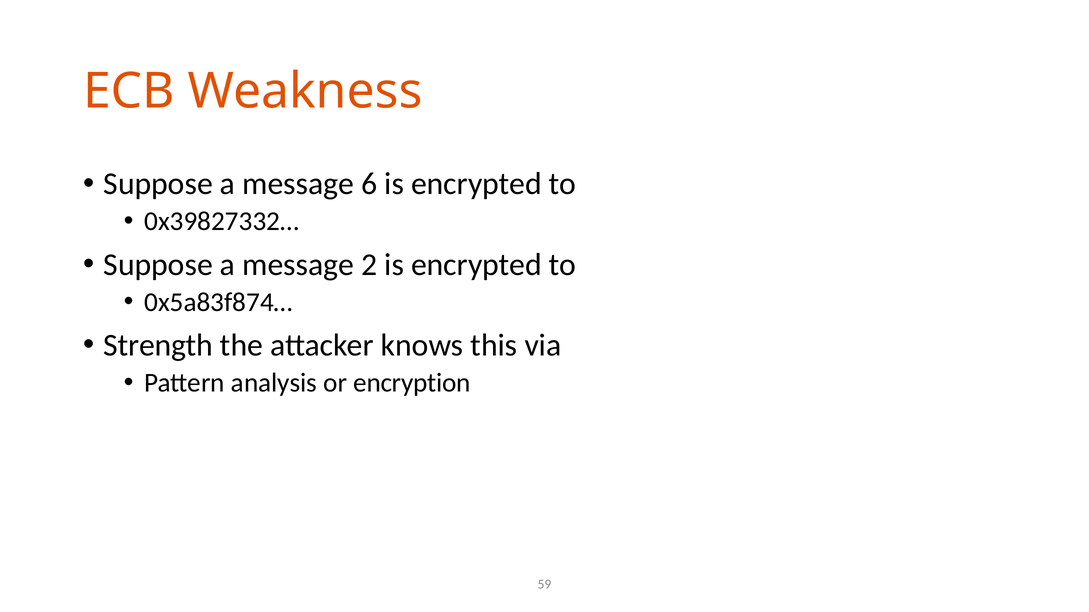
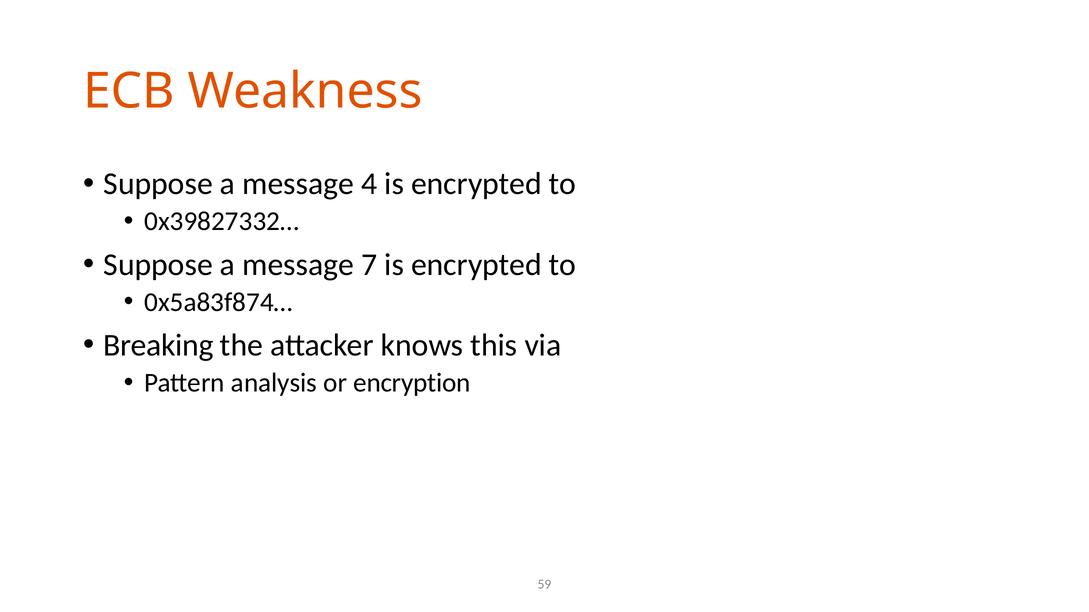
6: 6 -> 4 (369, 184)
2: 2 -> 7 (369, 265)
Strength: Strength -> Breaking (158, 346)
